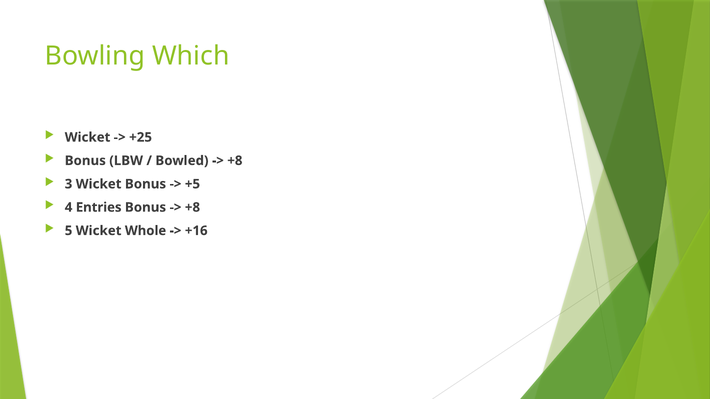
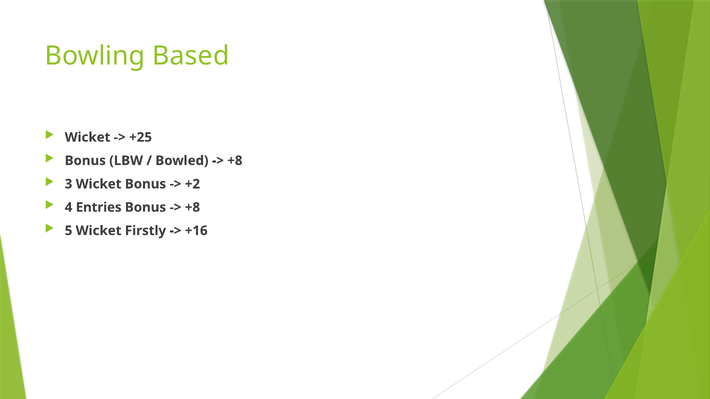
Which: Which -> Based (191, 56)
+5: +5 -> +2 (192, 184)
Whole: Whole -> Firstly (145, 231)
